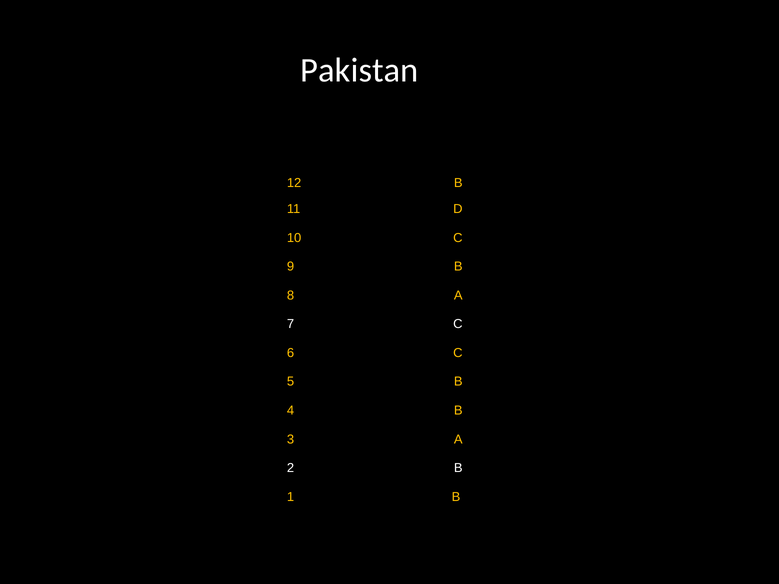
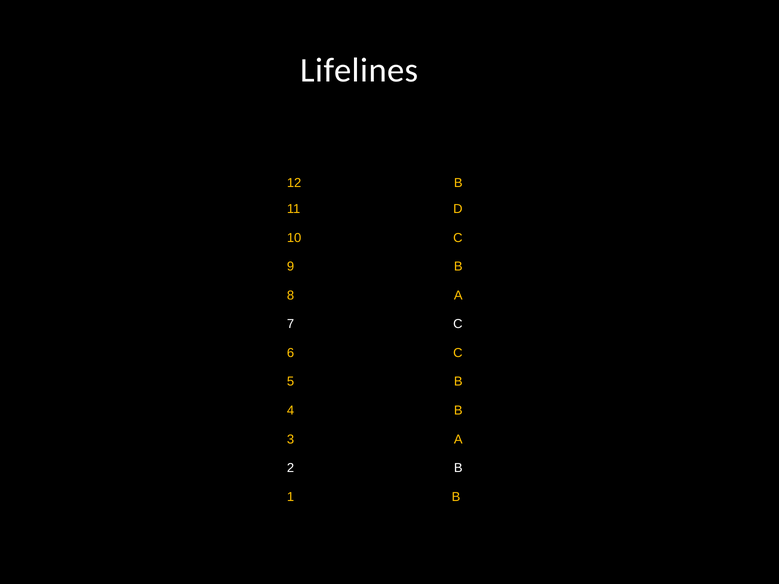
Pakistan: Pakistan -> Lifelines (359, 71)
